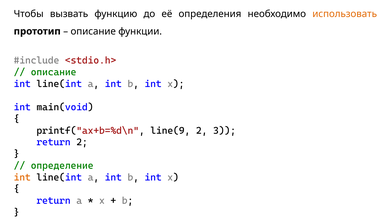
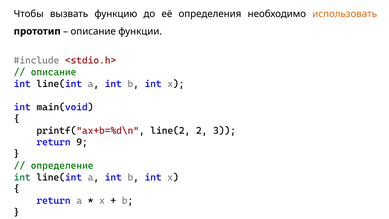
line(9: line(9 -> line(2 (170, 130)
return 2: 2 -> 9 (82, 142)
int colour: orange -> green (22, 177)
